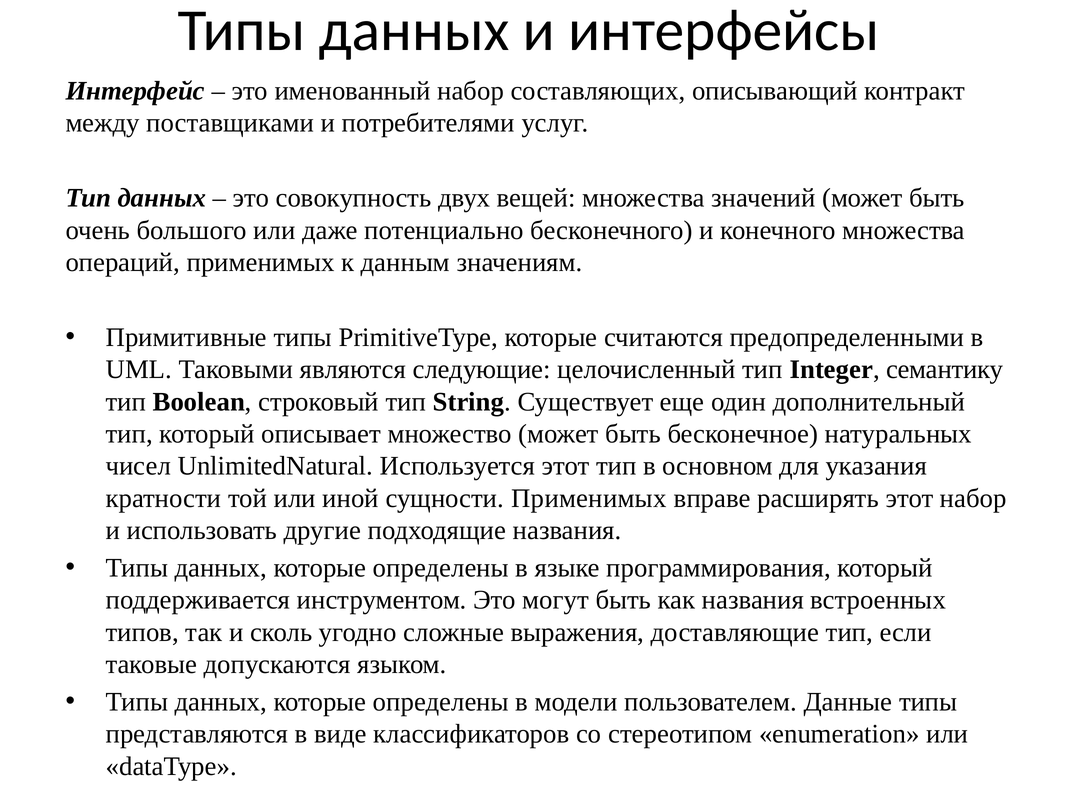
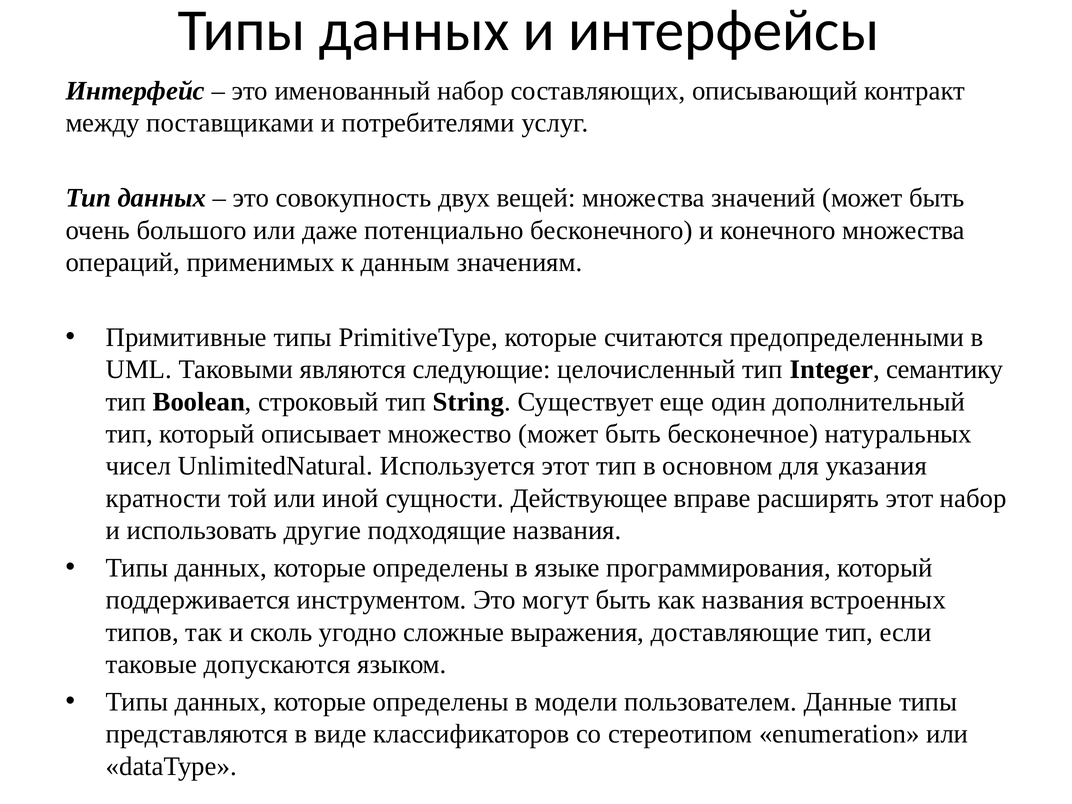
сущности Применимых: Применимых -> Действующее (589, 498)
